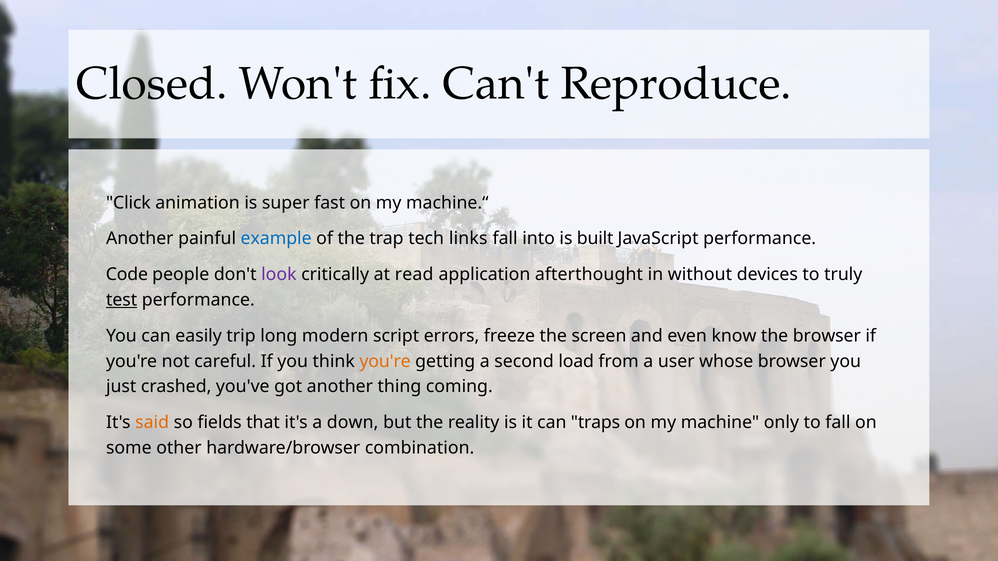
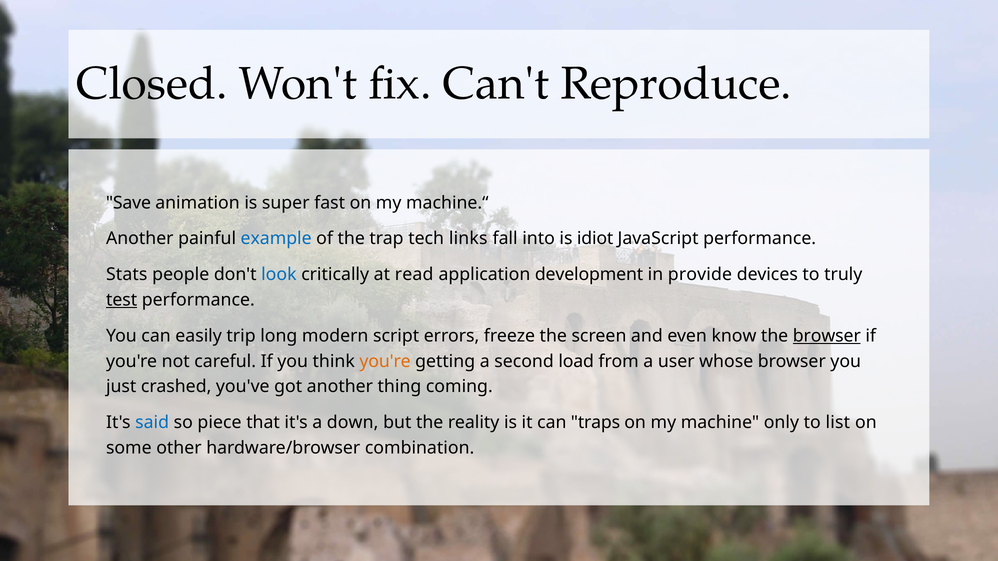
Click: Click -> Save (128, 203)
built: built -> idiot (595, 239)
Code: Code -> Stats (127, 275)
look colour: purple -> blue (279, 275)
afterthought: afterthought -> development (589, 275)
without: without -> provide (700, 275)
browser underline: none -> present (827, 336)
said colour: orange -> blue (152, 423)
fields: fields -> piece (220, 423)
to fall: fall -> list (838, 423)
